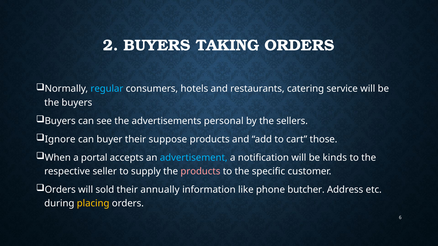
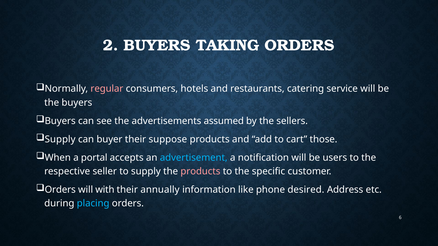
regular colour: light blue -> pink (107, 89)
personal: personal -> assumed (224, 121)
Ignore: Ignore -> Supply (60, 139)
kinds: kinds -> users (335, 158)
sold: sold -> with (105, 190)
butcher: butcher -> desired (306, 190)
placing colour: yellow -> light blue (93, 204)
